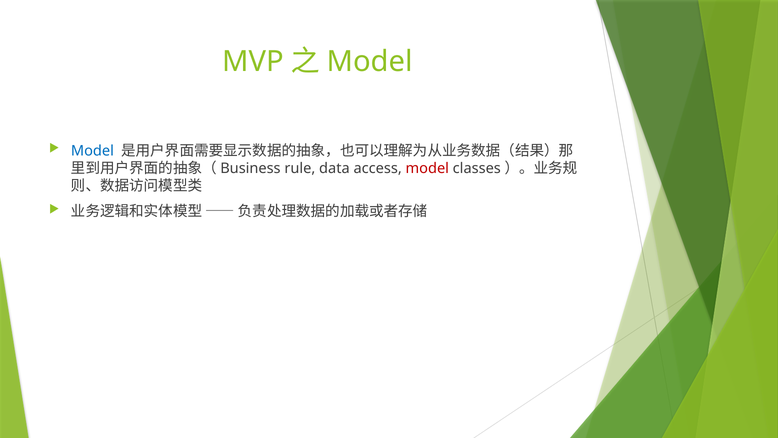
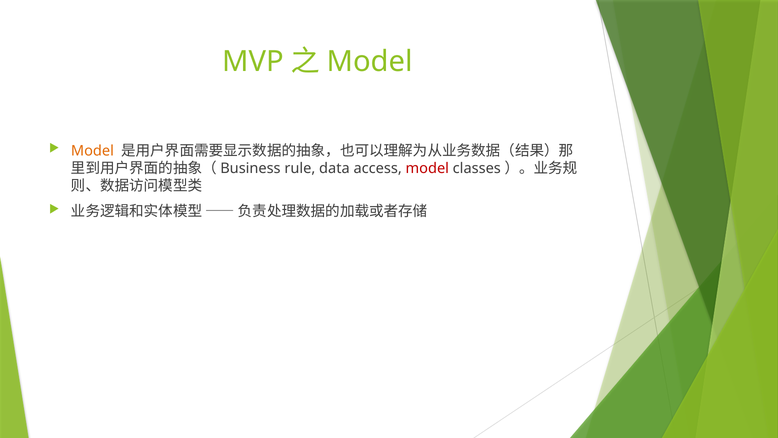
Model colour: blue -> orange (92, 151)
